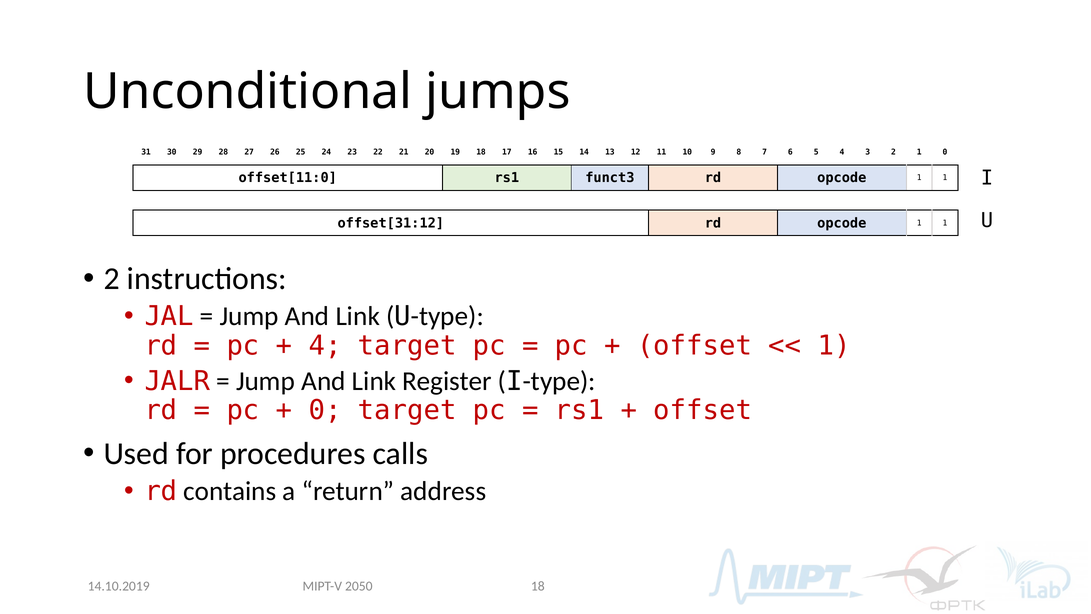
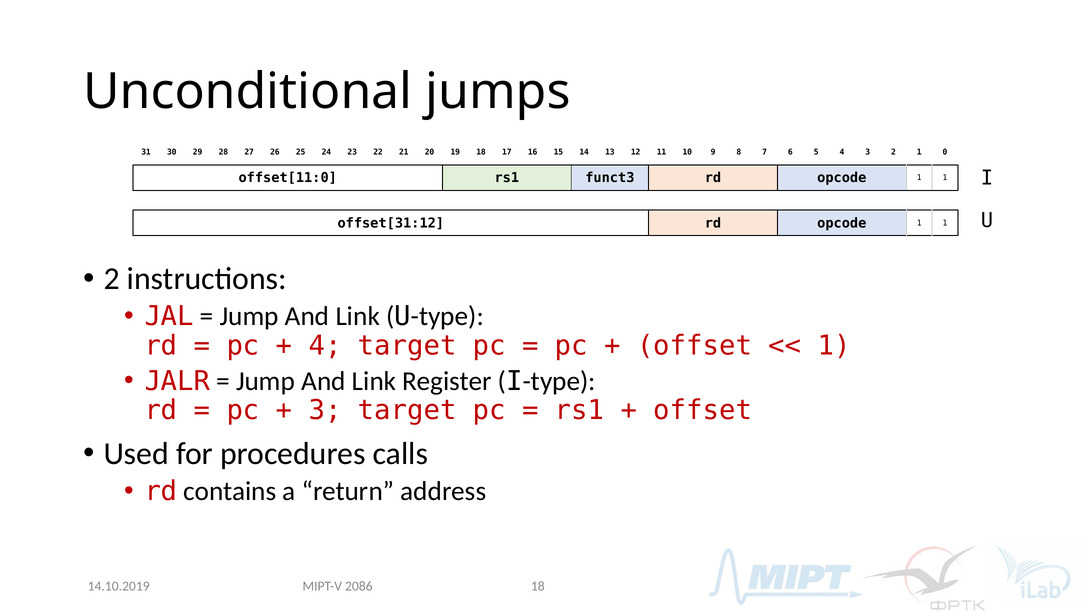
0: 0 -> 3 (325, 410)
2050: 2050 -> 2086 (359, 586)
